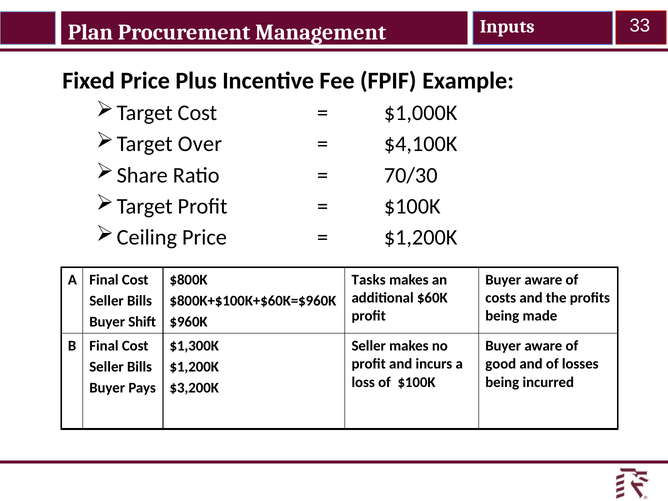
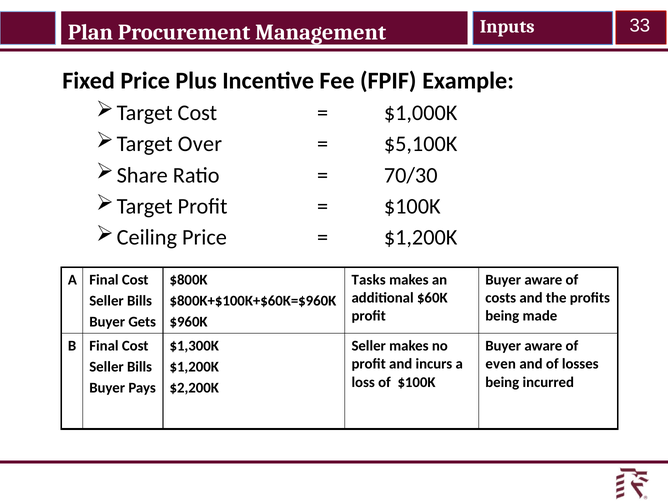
$4,100K: $4,100K -> $5,100K (421, 144)
Shift: Shift -> Gets (142, 322)
good: good -> even (501, 364)
$3,200K: $3,200K -> $2,200K (194, 388)
